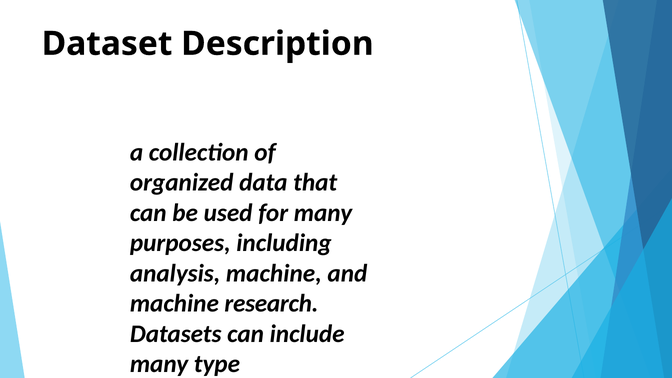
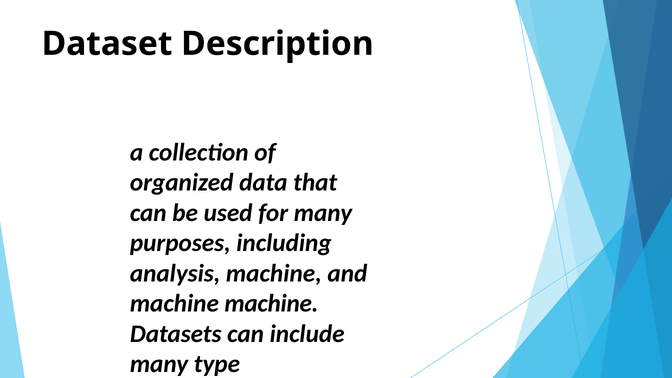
machine research: research -> machine (271, 304)
